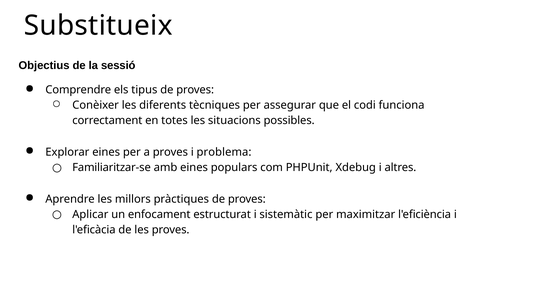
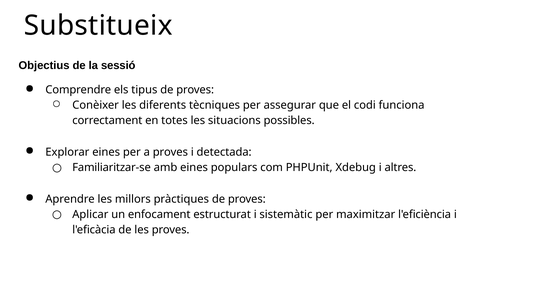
problema: problema -> detectada (224, 152)
